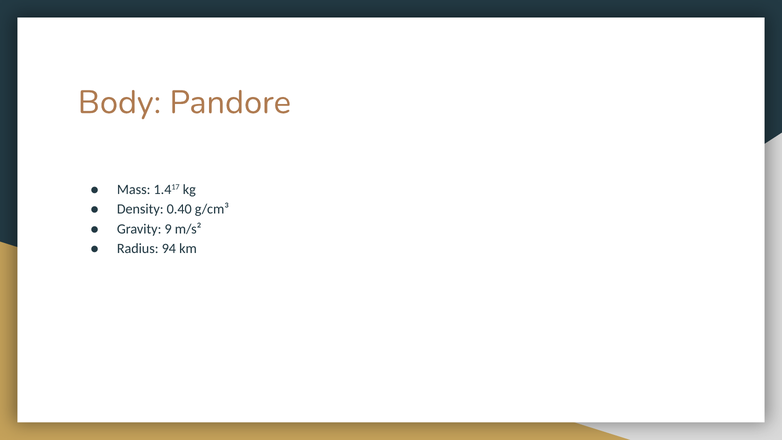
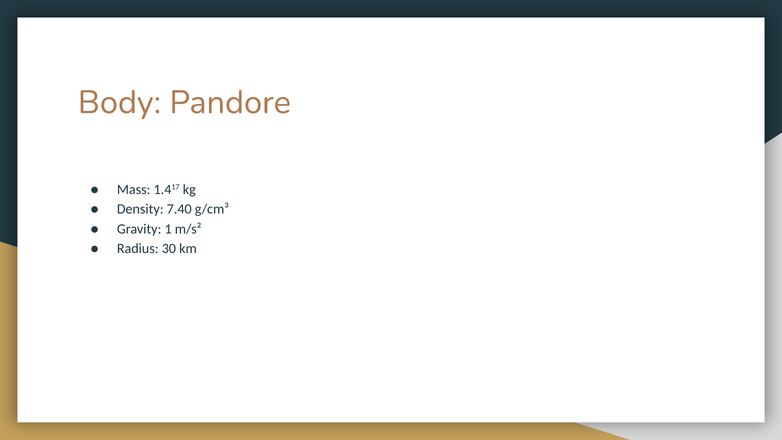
0.40: 0.40 -> 7.40 (179, 209)
9: 9 -> 1 (168, 229)
94: 94 -> 30 (169, 249)
